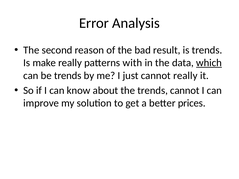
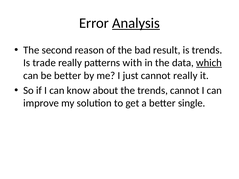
Analysis underline: none -> present (136, 23)
make: make -> trade (44, 63)
be trends: trends -> better (68, 76)
prices: prices -> single (192, 103)
